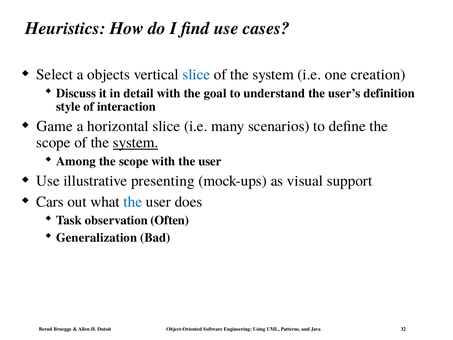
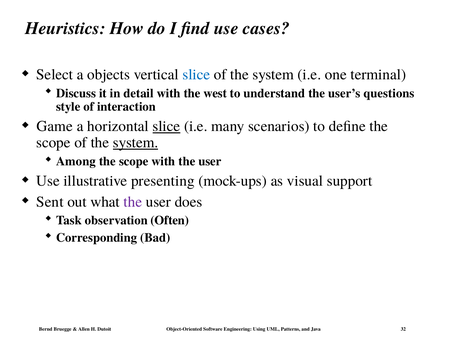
creation: creation -> terminal (378, 74)
goal: goal -> west (215, 93)
definition: definition -> questions (389, 93)
slice underline: none -> present (166, 126)
Cars: Cars -> Sent (50, 202)
the colour: blue -> purple (133, 202)
Generalization: Generalization -> Corresponding (97, 238)
